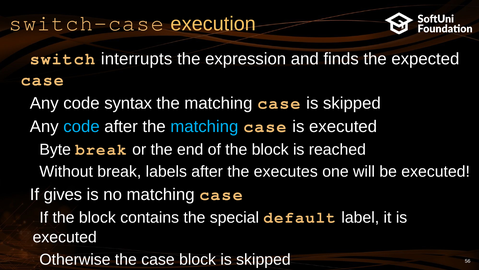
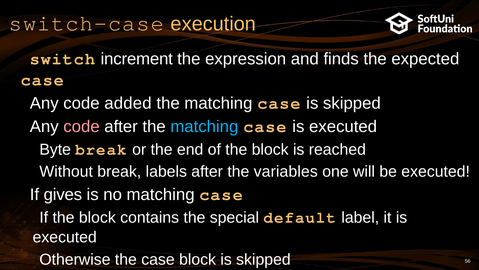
interrupts: interrupts -> increment (137, 59)
syntax: syntax -> added (128, 103)
code colour: light blue -> pink (81, 127)
executes: executes -> variables (286, 172)
